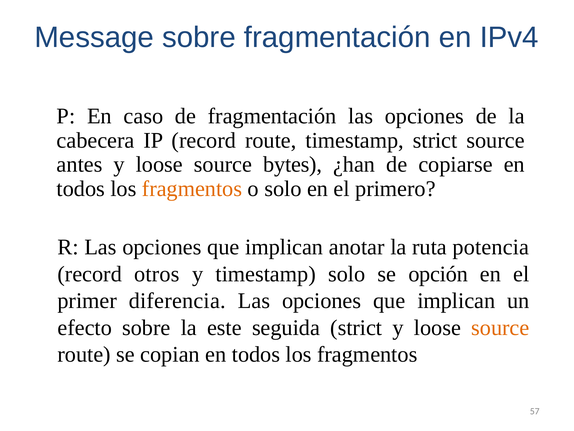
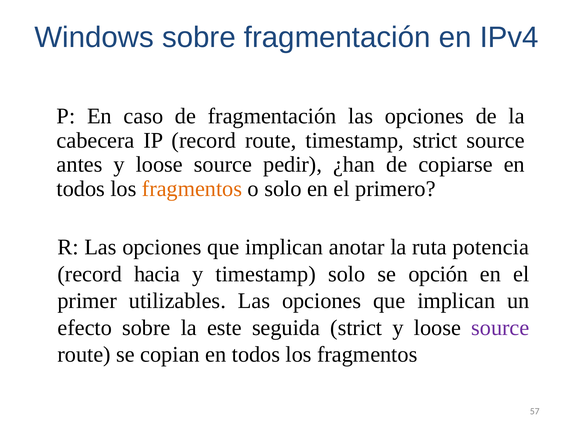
Message: Message -> Windows (94, 37)
bytes: bytes -> pedir (293, 164)
otros: otros -> hacia (157, 274)
diferencia: diferencia -> utilizables (177, 300)
source colour: orange -> purple (500, 327)
